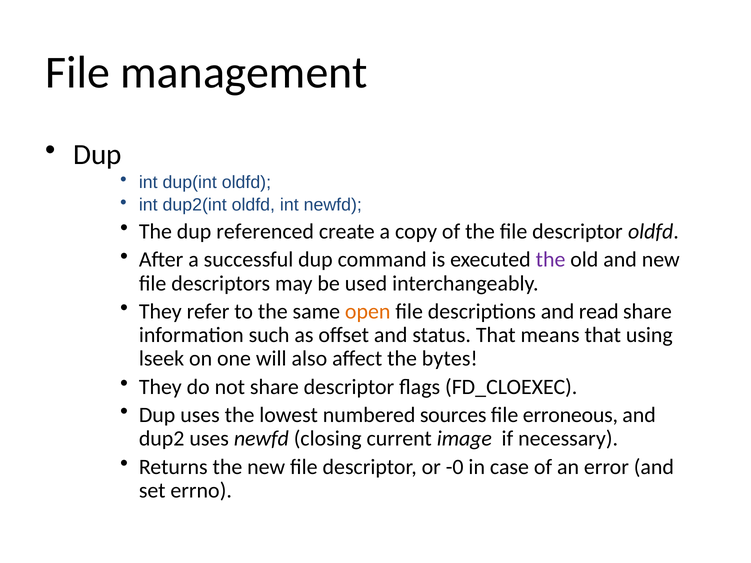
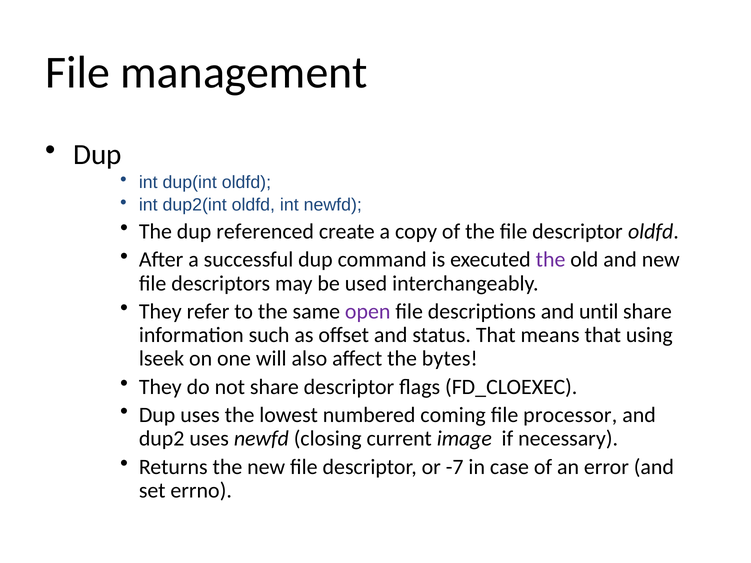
open colour: orange -> purple (368, 312)
read: read -> until (599, 312)
sources: sources -> coming (453, 415)
erroneous: erroneous -> processor (570, 415)
-0: -0 -> -7 (455, 467)
